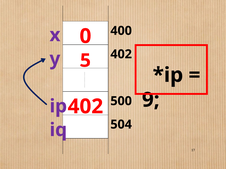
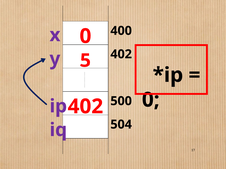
9: 9 -> 0 (151, 100)
